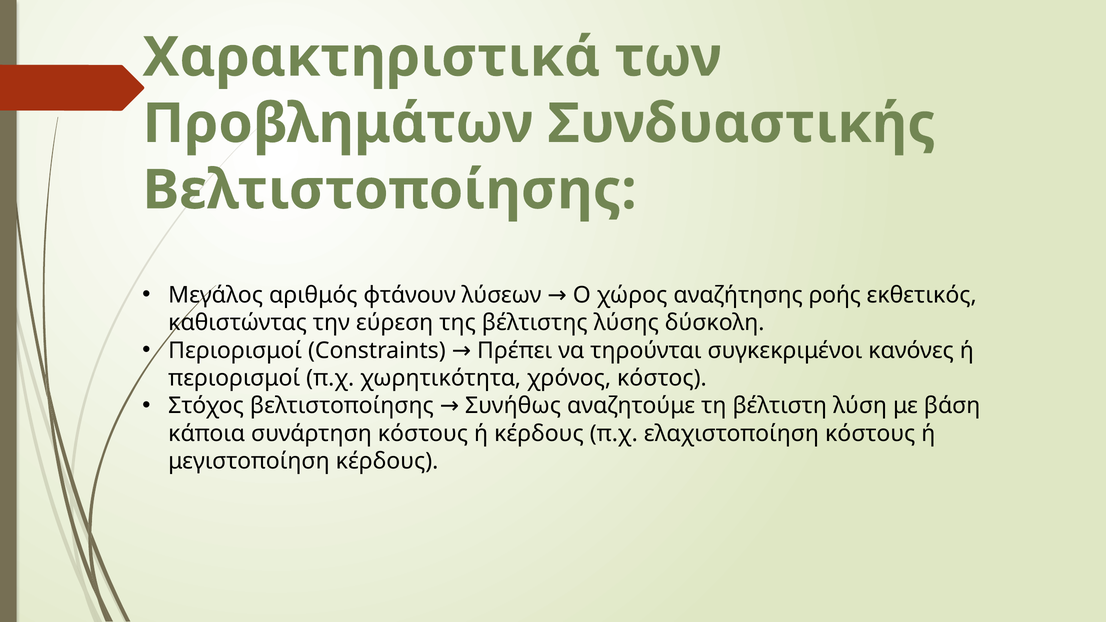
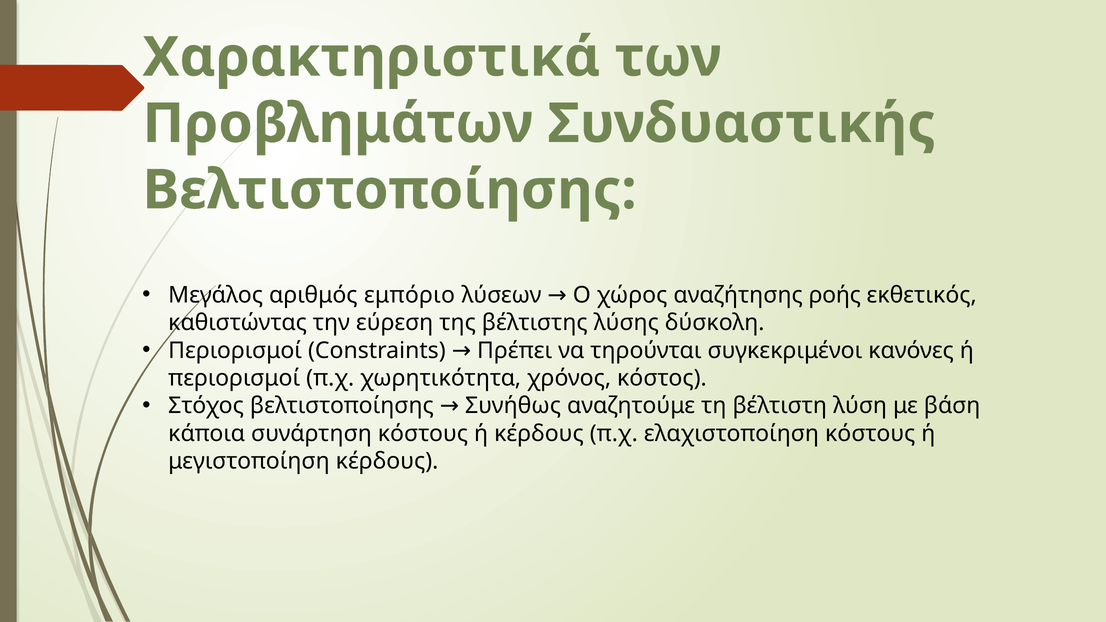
φτάνουν: φτάνουν -> εμπόριο (409, 295)
